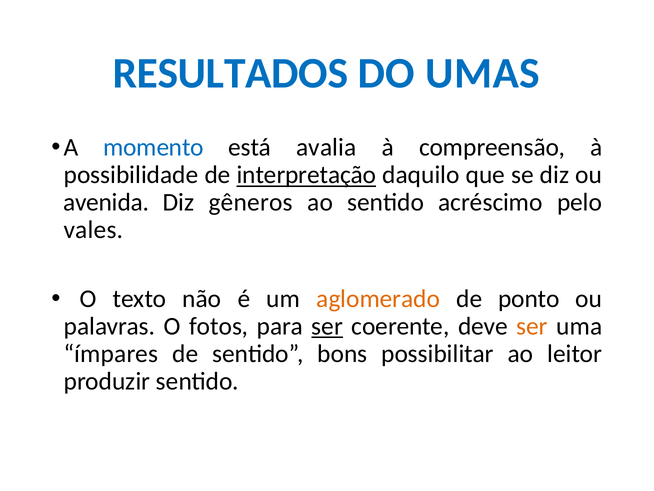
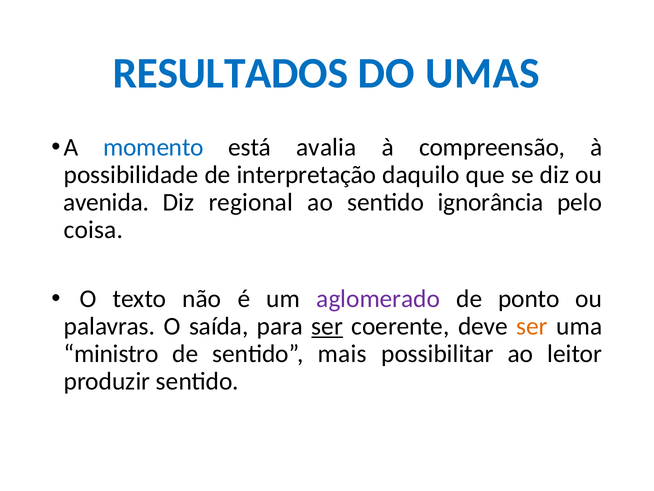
interpretação underline: present -> none (306, 175)
gêneros: gêneros -> regional (251, 202)
acréscimo: acréscimo -> ignorância (491, 202)
vales: vales -> coisa (93, 230)
aglomerado colour: orange -> purple (378, 298)
fotos: fotos -> saída (219, 326)
ímpares: ímpares -> ministro (111, 353)
bons: bons -> mais (342, 353)
